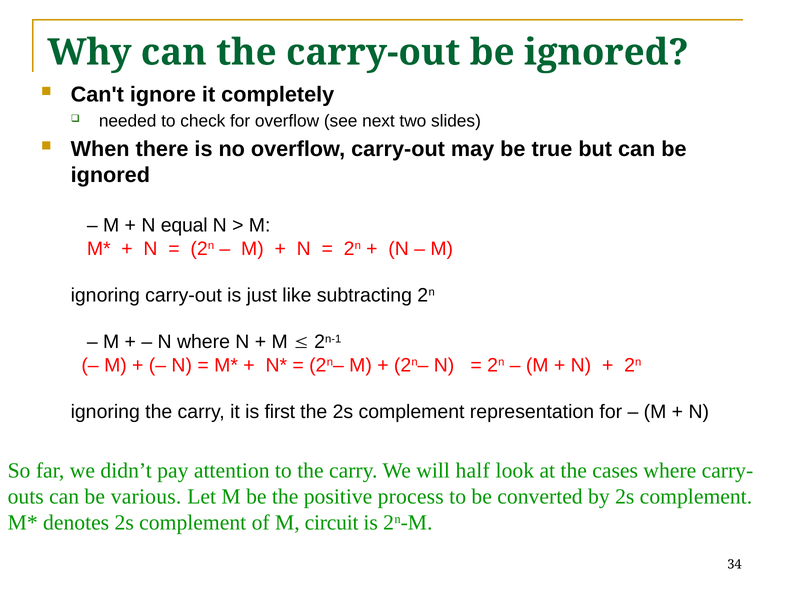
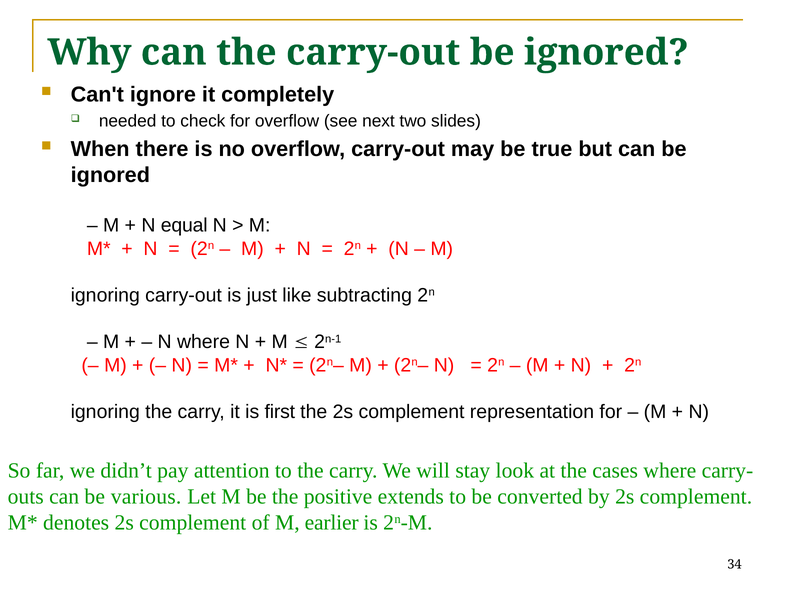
half: half -> stay (473, 471)
process: process -> extends (411, 497)
circuit: circuit -> earlier (332, 523)
